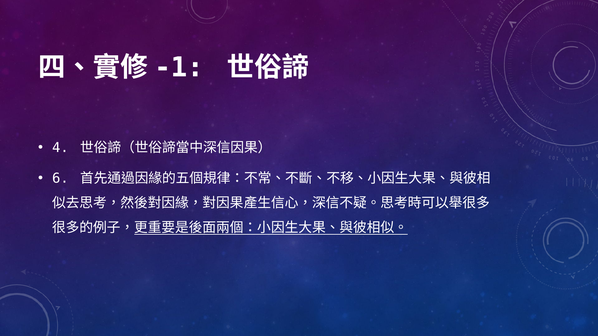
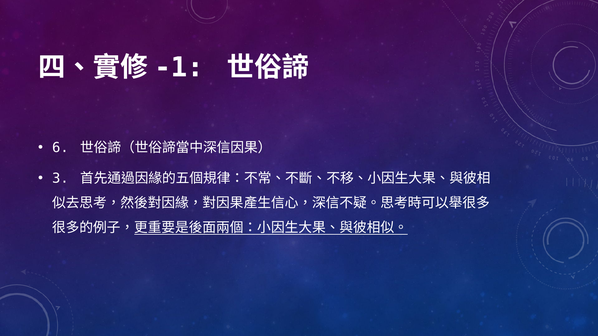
4: 4 -> 6 (60, 148)
6: 6 -> 3 (60, 179)
